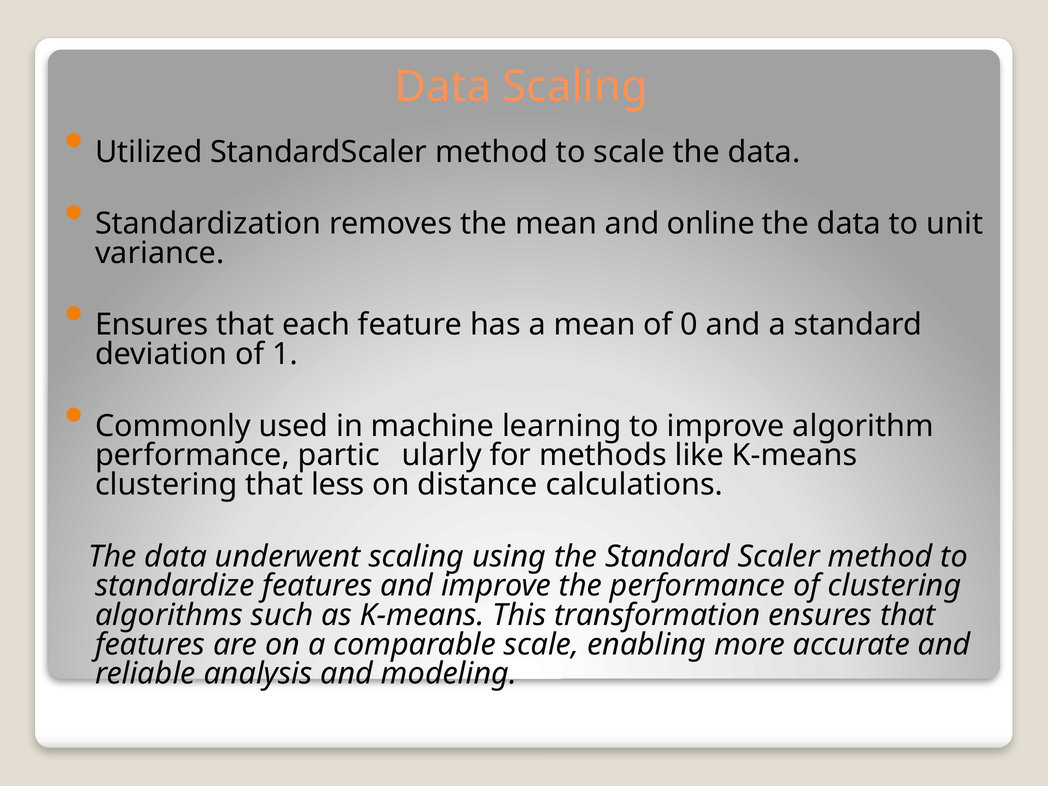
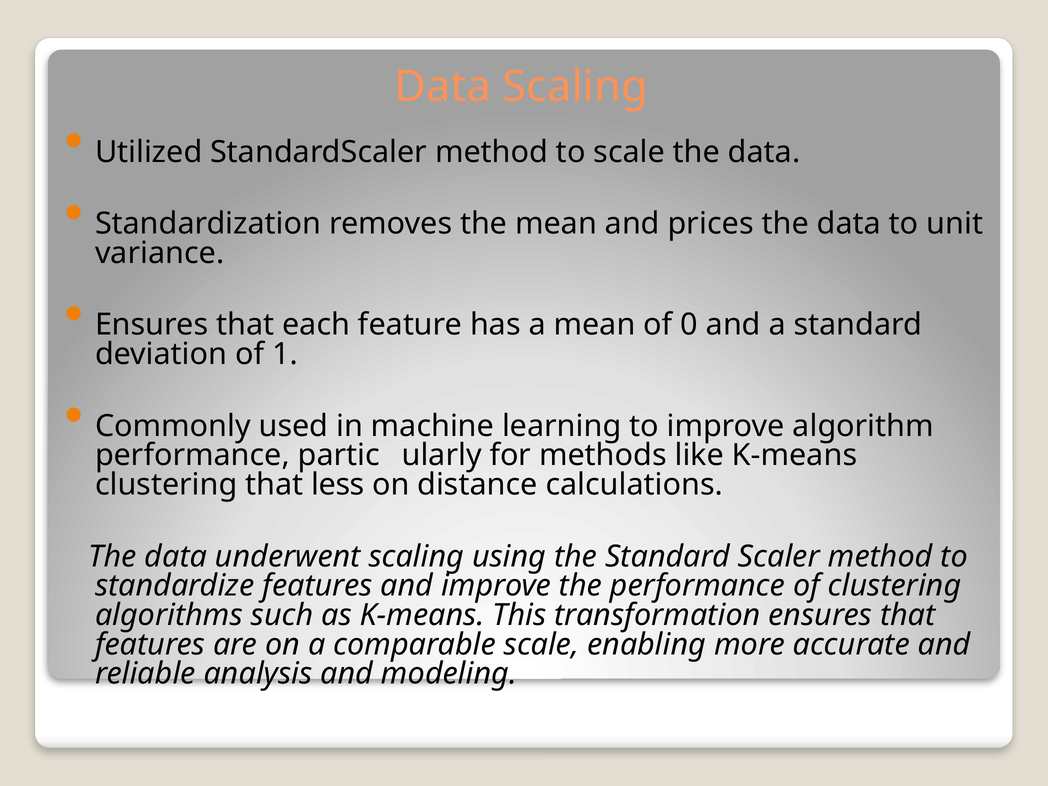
online: online -> prices (711, 224)
